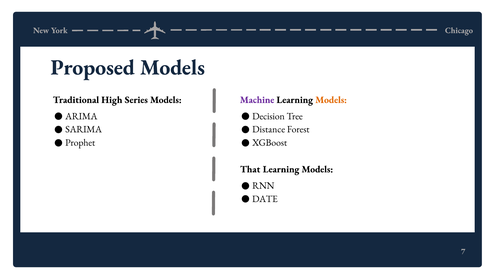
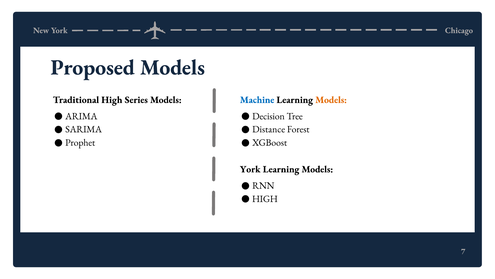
Machine colour: purple -> blue (257, 100)
That: That -> York (250, 169)
DATE: DATE -> HIGH (265, 199)
